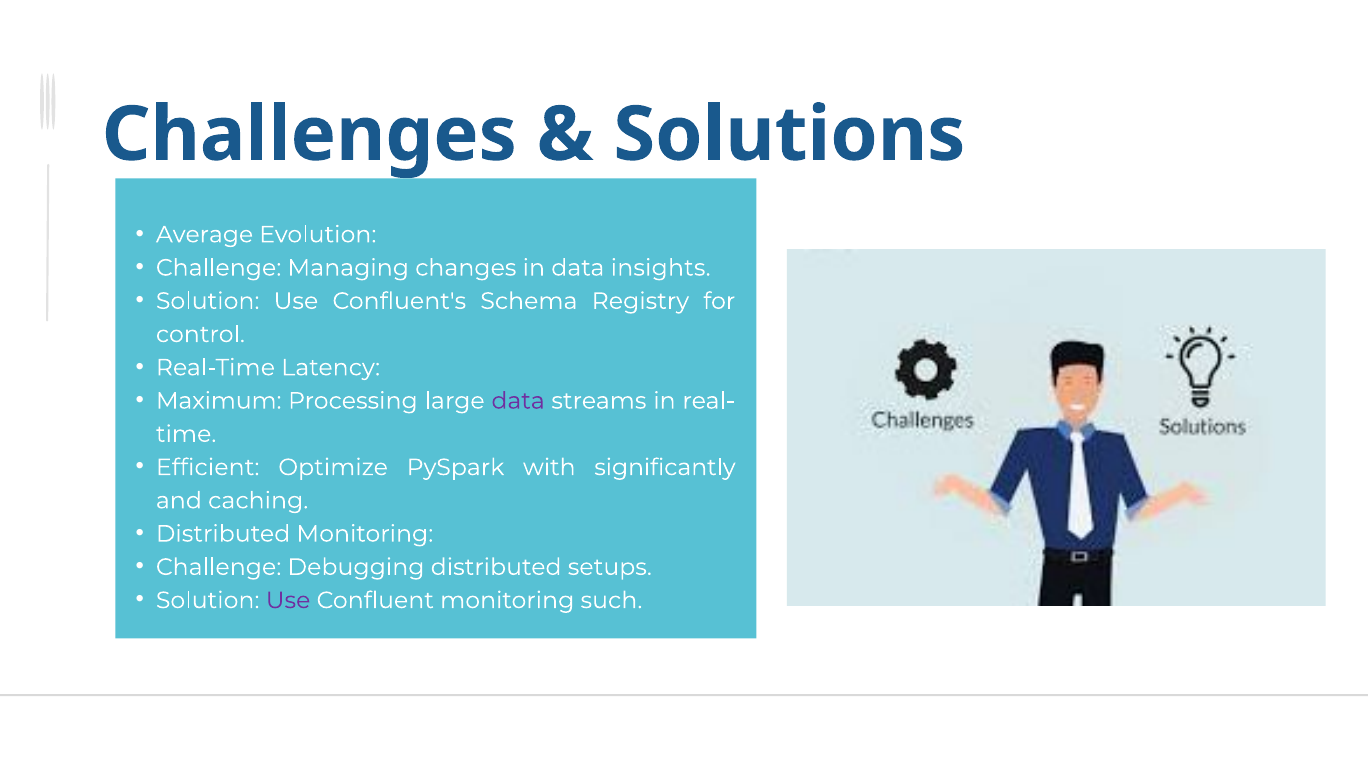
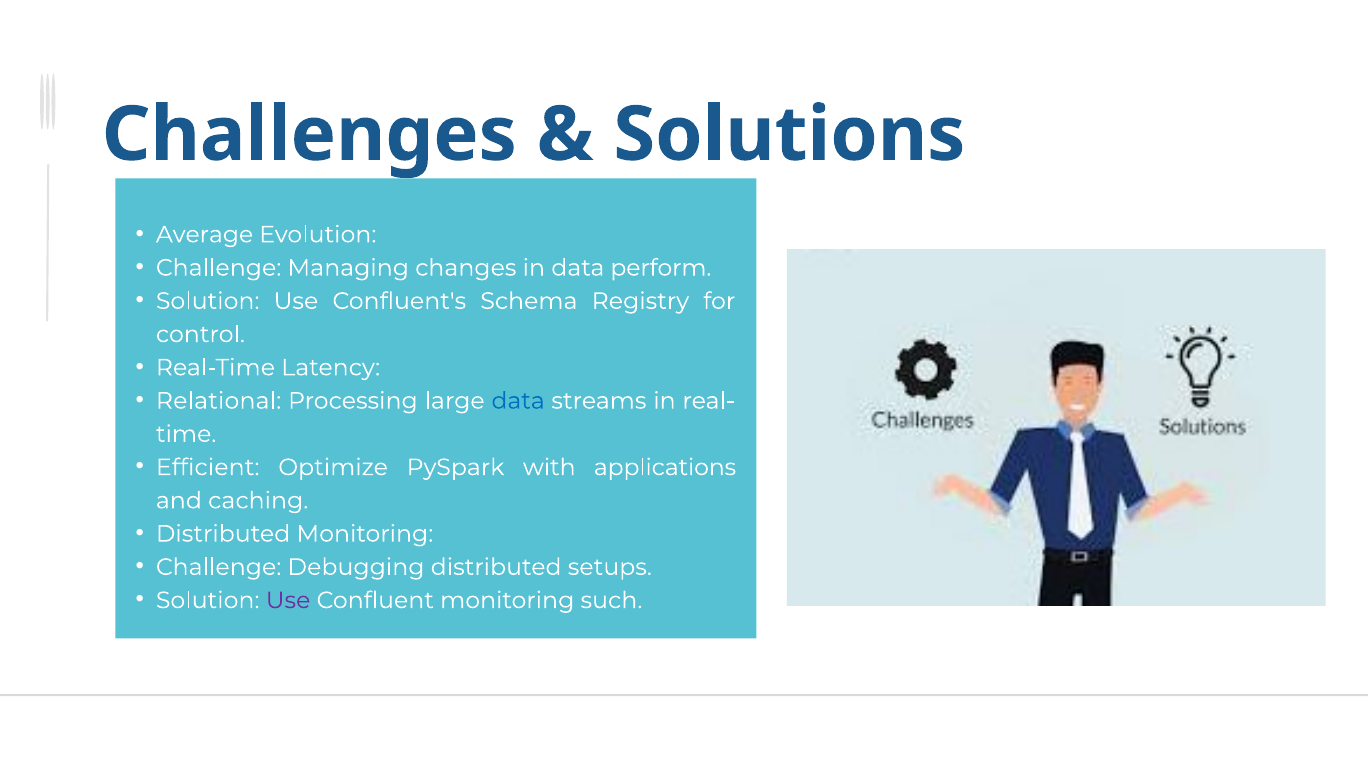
insights: insights -> perform (661, 268)
Maximum: Maximum -> Relational (219, 401)
data colour: purple -> blue (518, 401)
significantly: significantly -> applications (665, 467)
